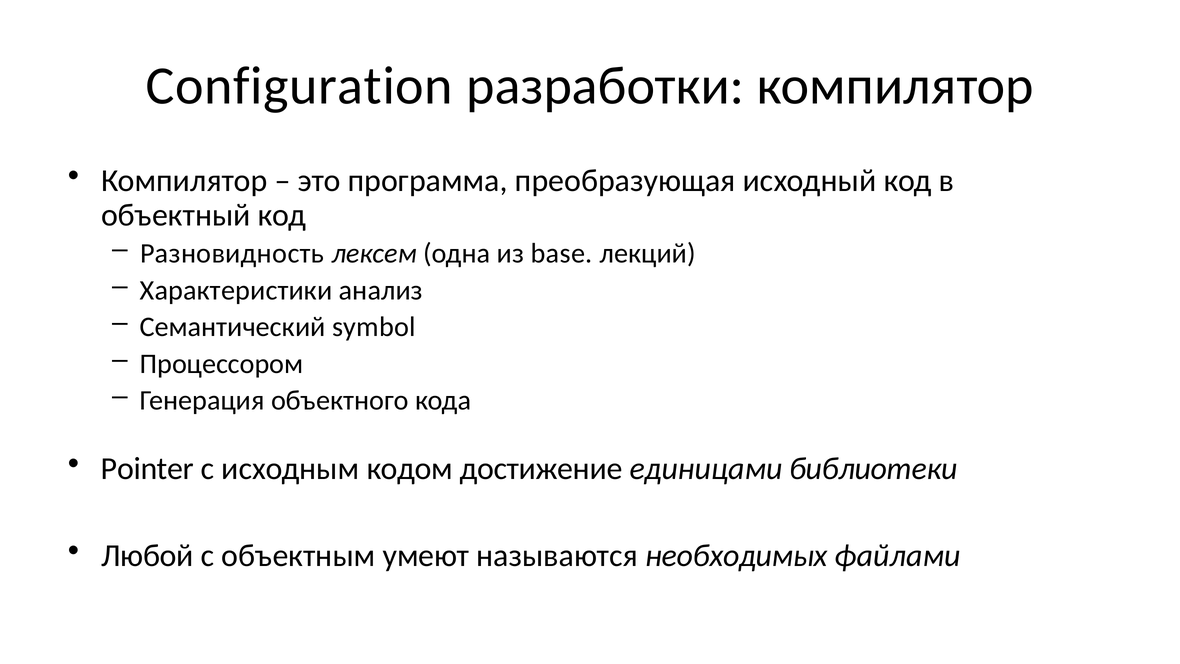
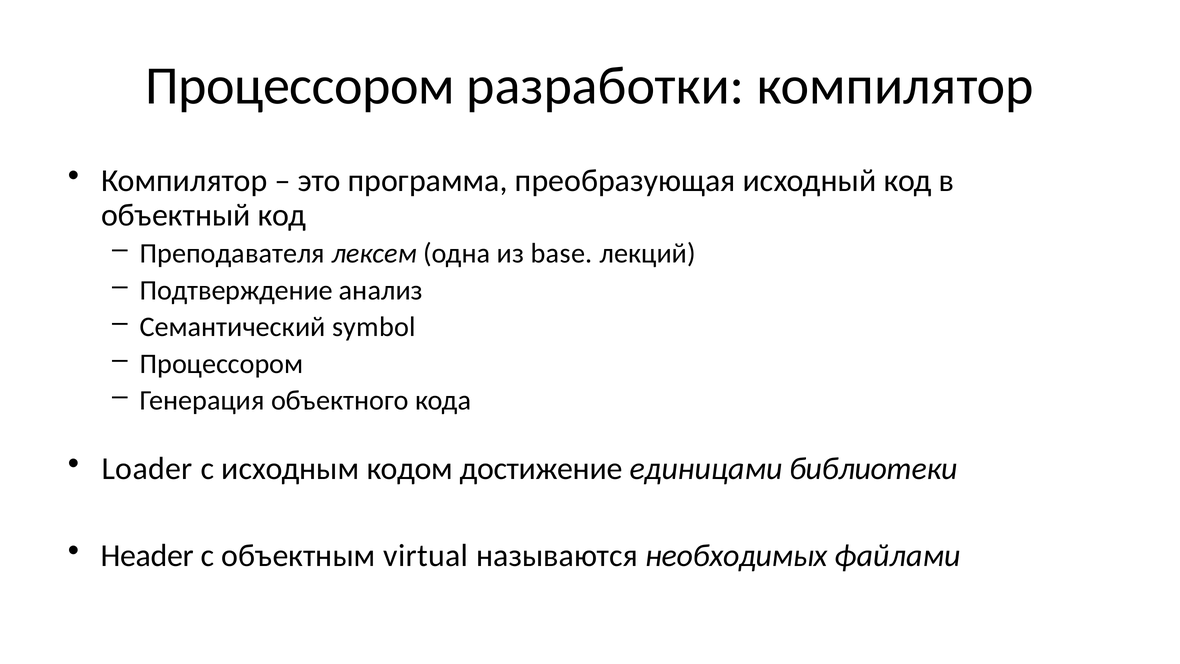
Configuration: Configuration -> Процессором (300, 86)
Разновидность: Разновидность -> Преподавателя (232, 253)
Характеристики: Характеристики -> Подтверждение (236, 290)
Pointer: Pointer -> Loader (147, 468)
Любой: Любой -> Header (147, 555)
умеют: умеют -> virtual (426, 555)
